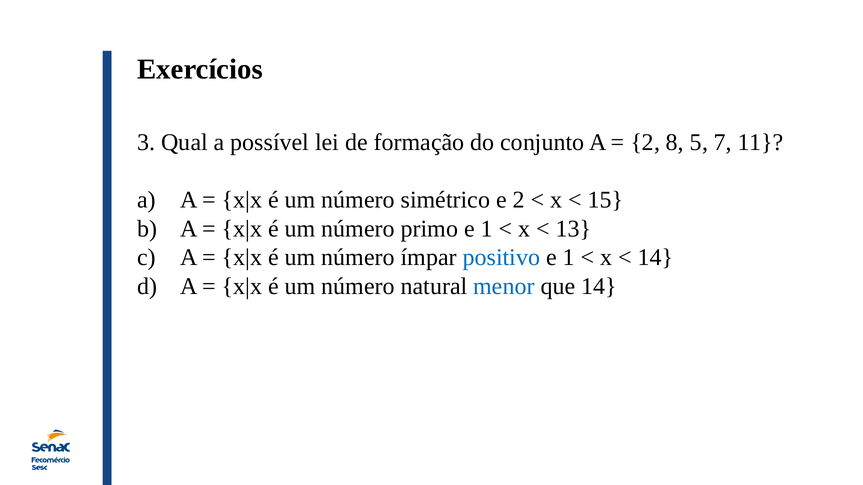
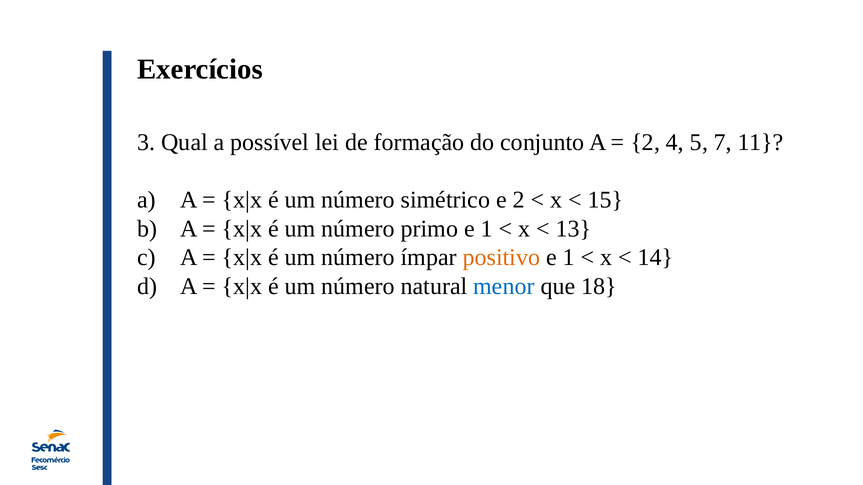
8: 8 -> 4 (675, 143)
positivo colour: blue -> orange (501, 258)
que 14: 14 -> 18 (599, 286)
